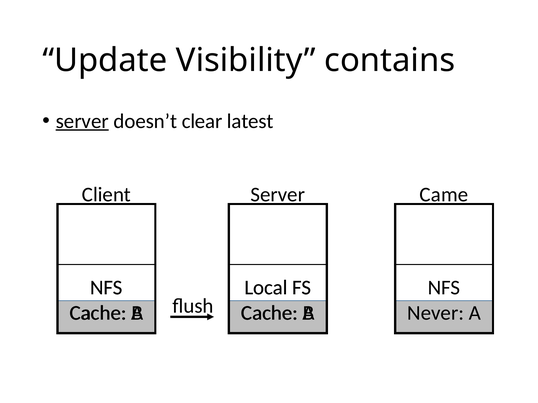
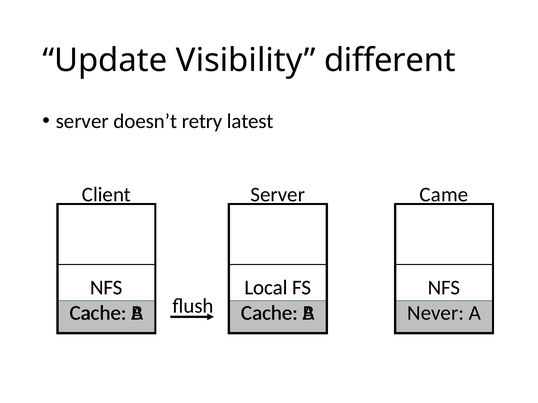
contains: contains -> different (390, 60)
server underline: present -> none (82, 121)
clear: clear -> retry (202, 121)
